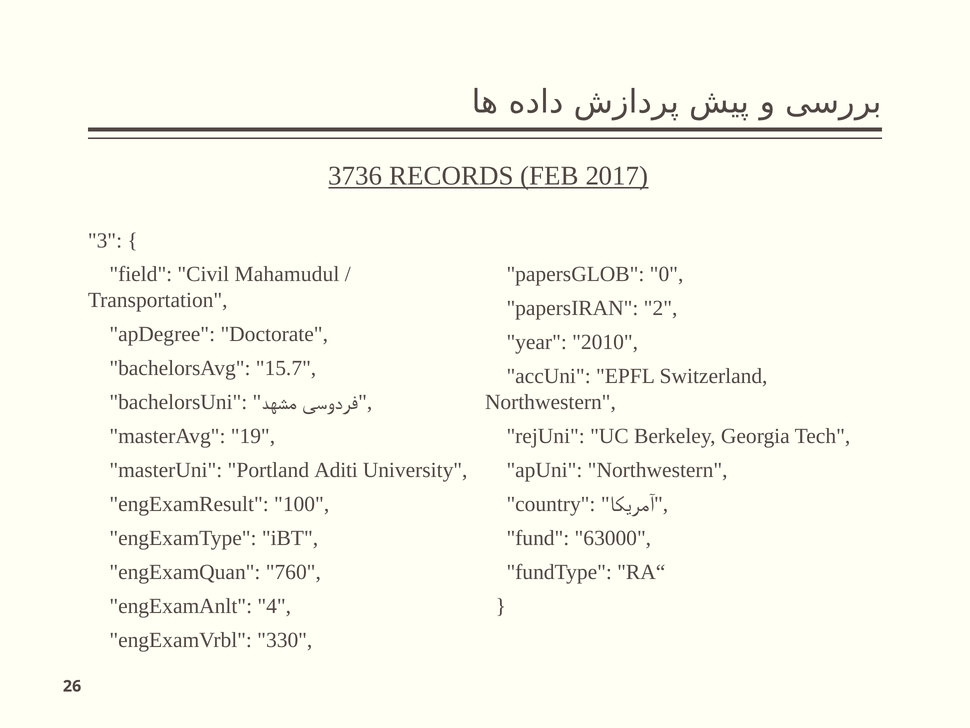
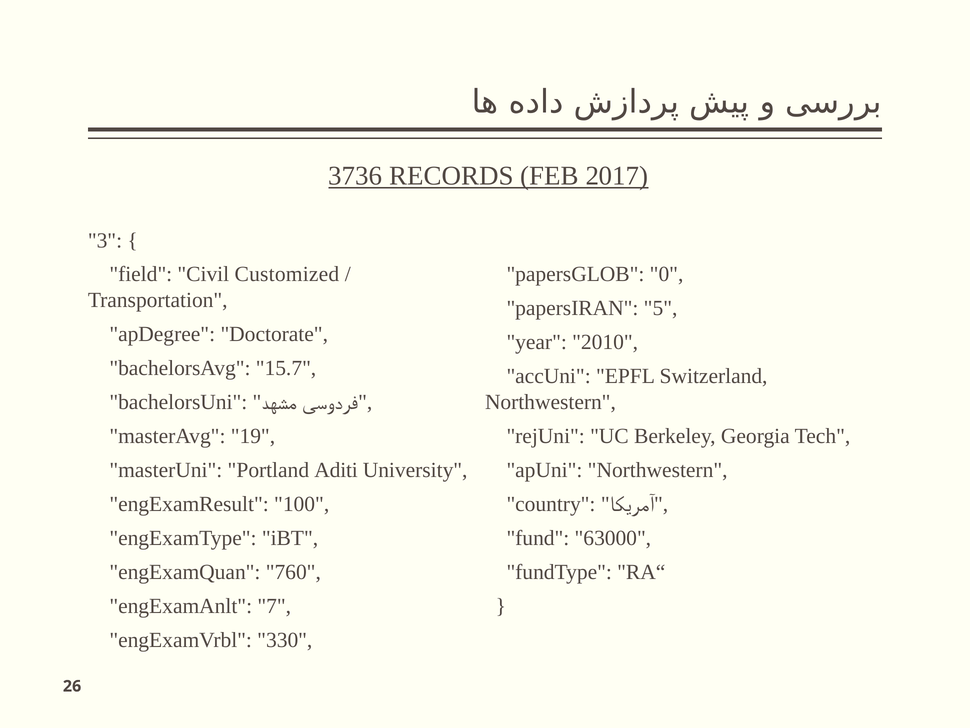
Mahamudul: Mahamudul -> Customized (287, 274)
2: 2 -> 5 (661, 308)
4: 4 -> 7 (274, 606)
